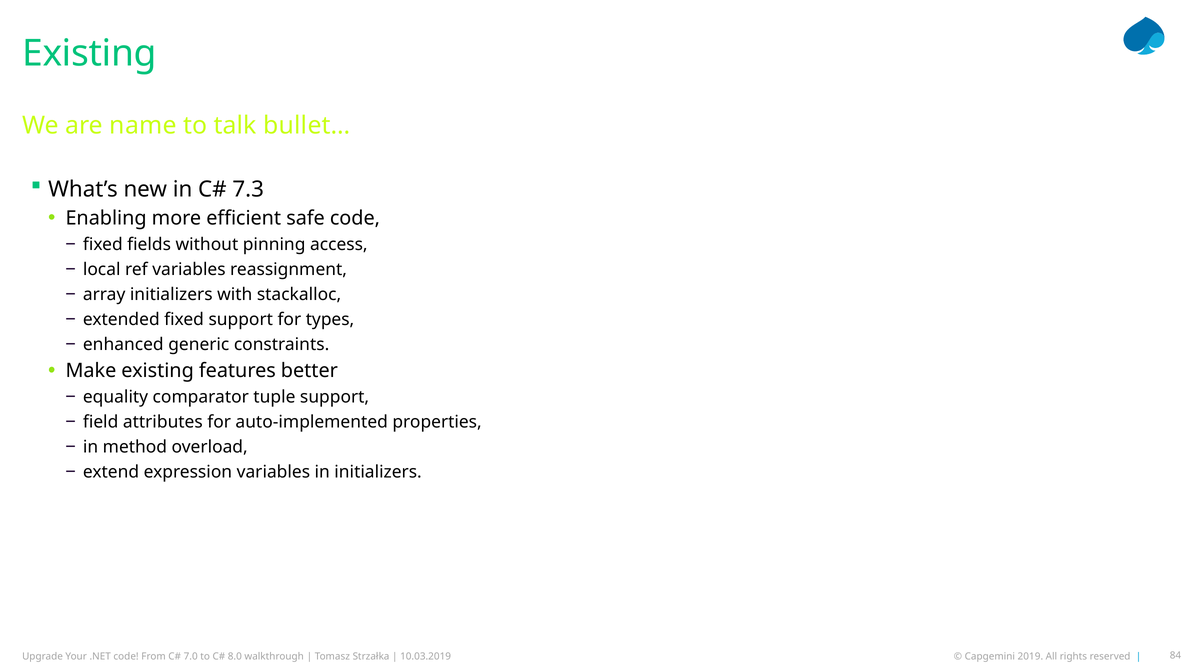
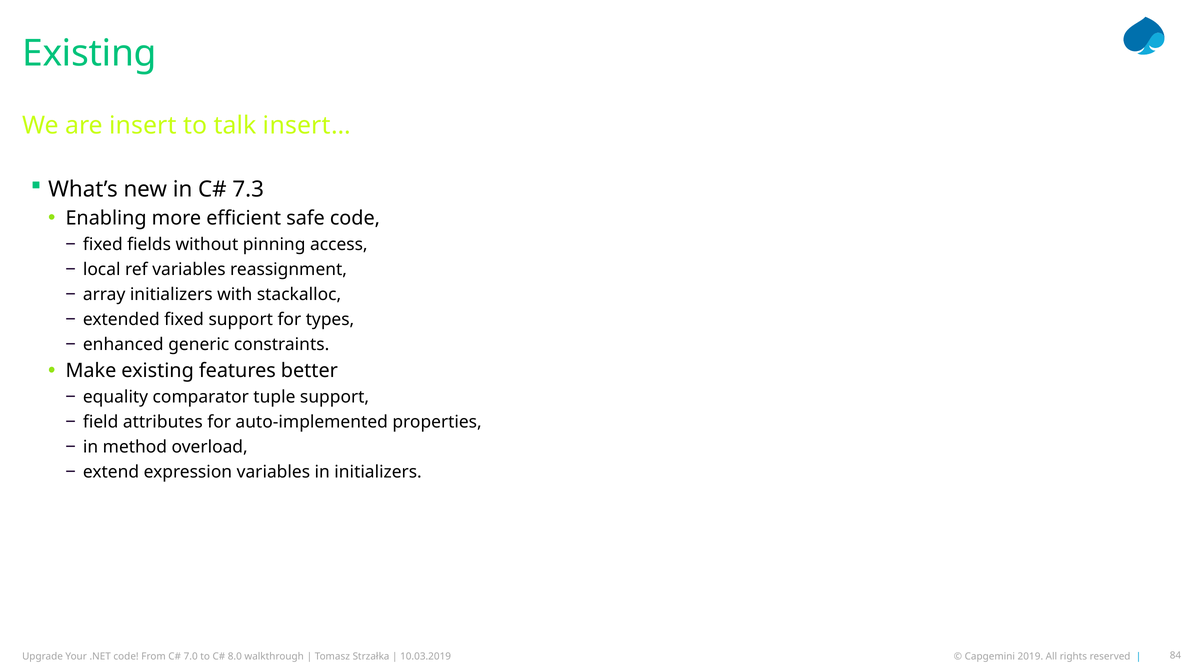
name: name -> insert (143, 125)
bullet…: bullet… -> insert… (307, 125)
